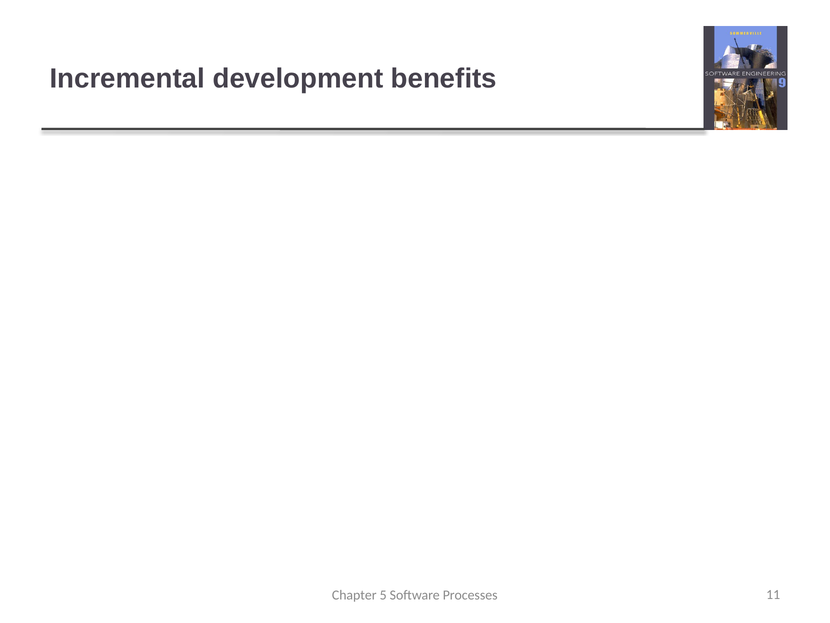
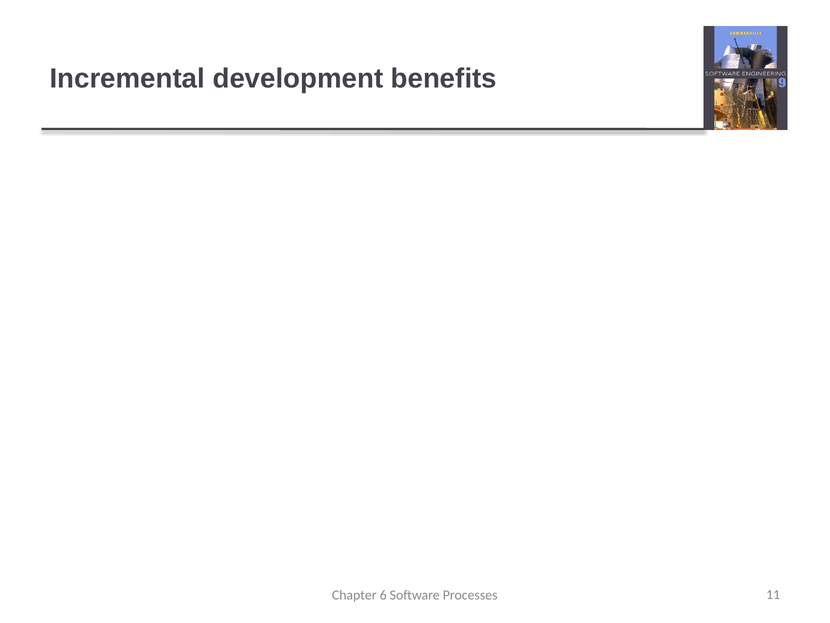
5: 5 -> 6 (383, 594)
